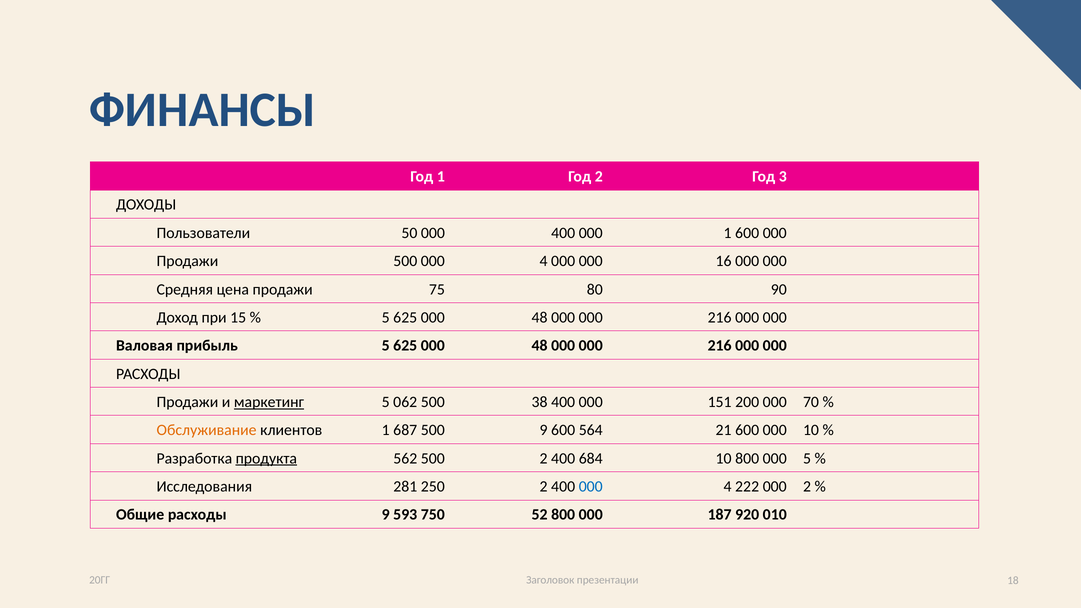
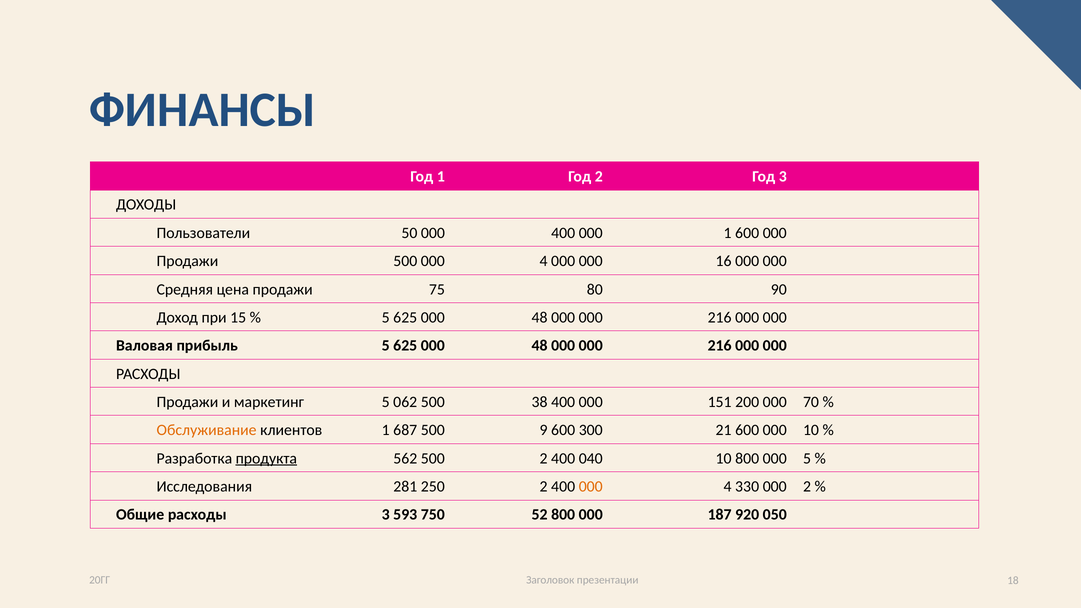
маркетинг underline: present -> none (269, 402)
564: 564 -> 300 (591, 430)
684: 684 -> 040 (591, 458)
000 colour: blue -> orange (591, 487)
222: 222 -> 330 (747, 487)
расходы 9: 9 -> 3 (386, 515)
010: 010 -> 050 (775, 515)
